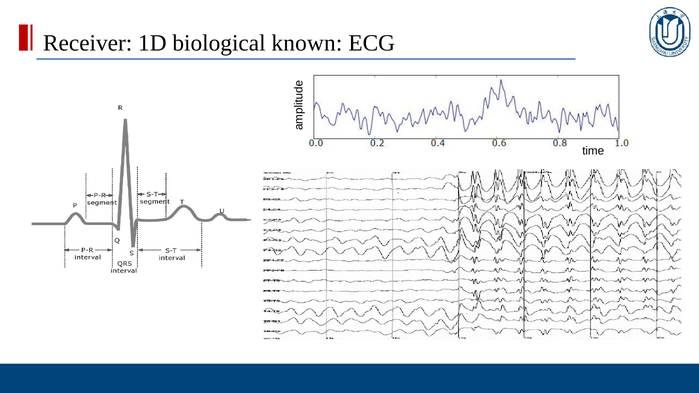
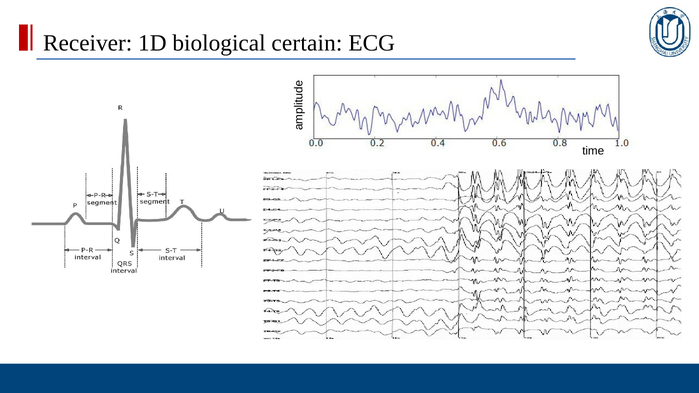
known: known -> certain (307, 43)
